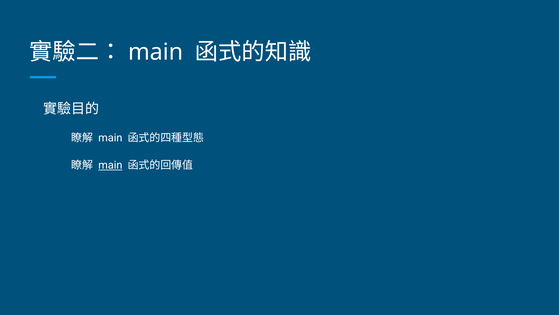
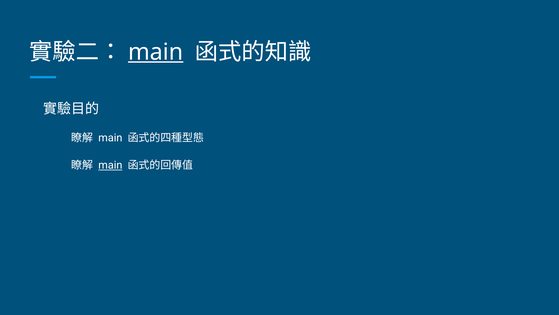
main underline: none -> present (156, 52)
